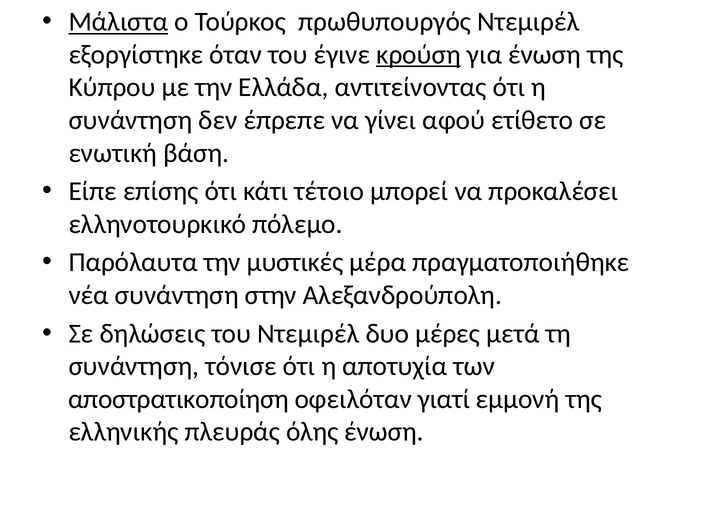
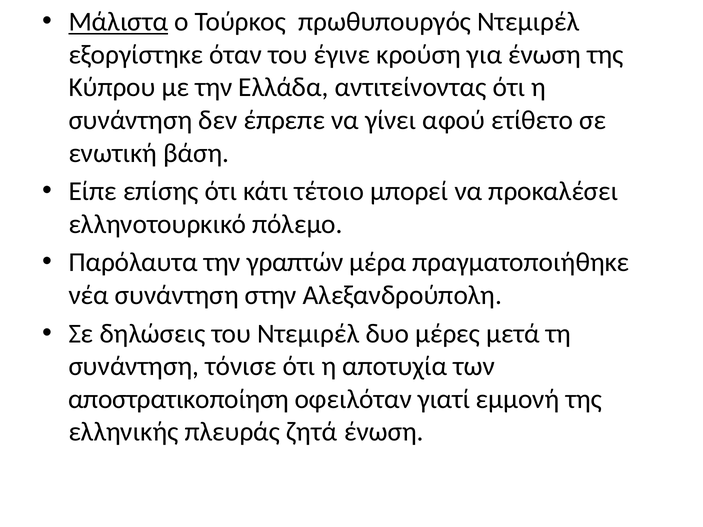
κρούση underline: present -> none (419, 55)
μυστικές: μυστικές -> γραπτών (295, 263)
όλης: όλης -> ζητά (312, 432)
